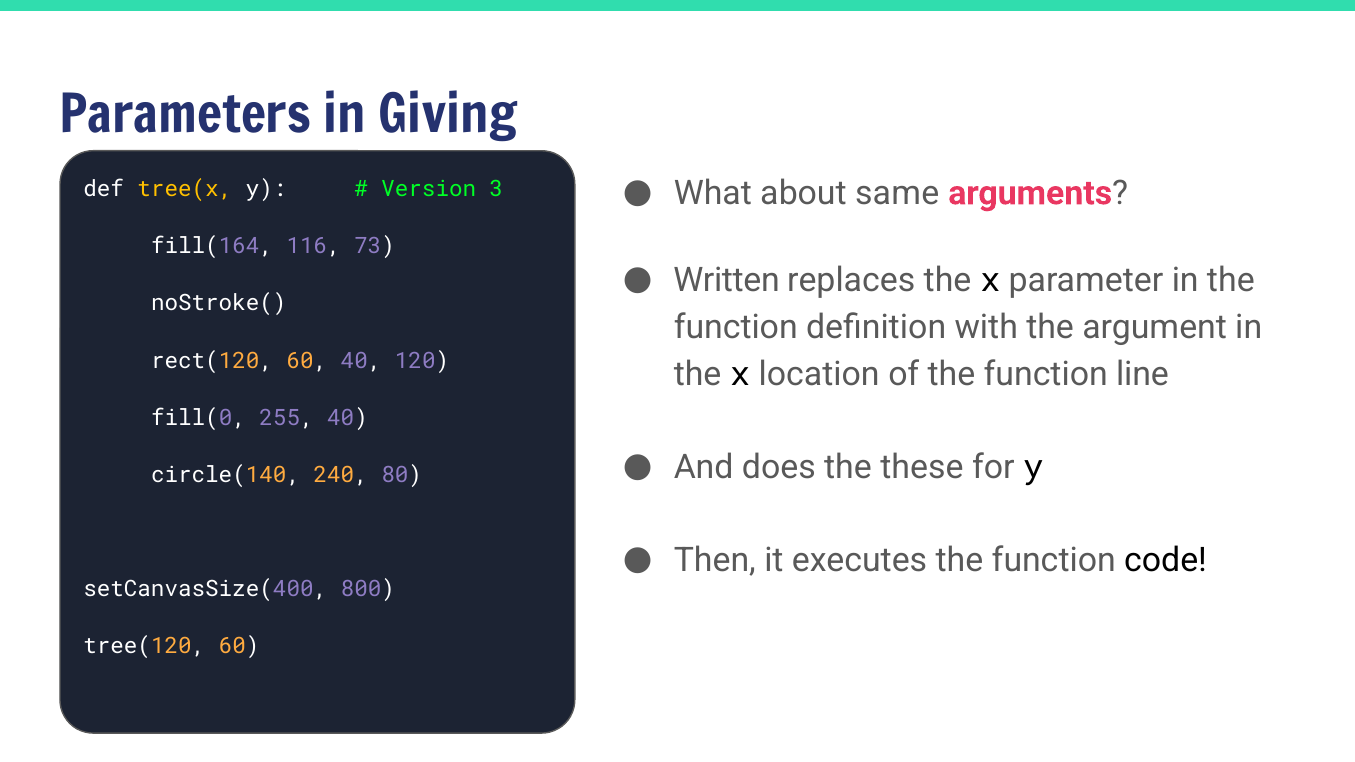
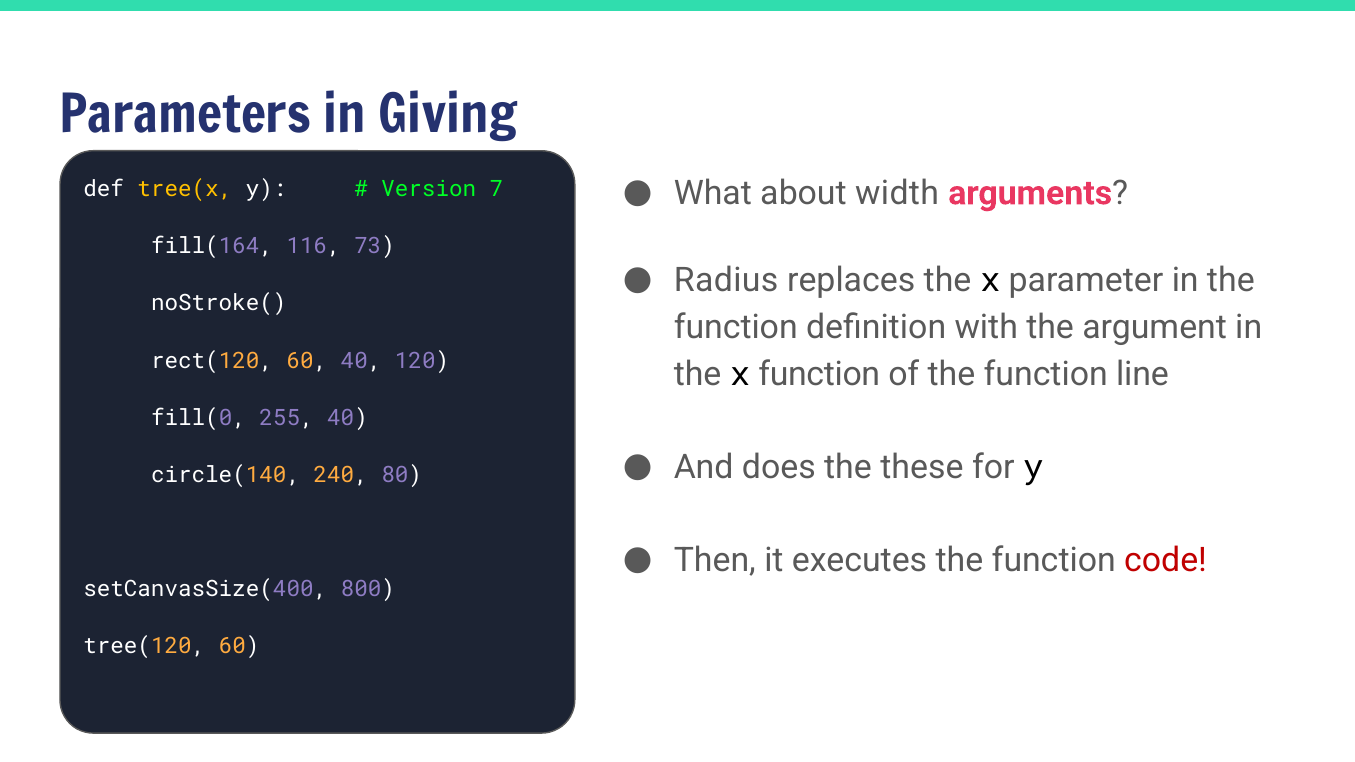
same: same -> width (897, 193)
3: 3 -> 7 (496, 189)
Written: Written -> Radius (726, 281)
x location: location -> function (819, 374)
code colour: black -> red (1166, 561)
